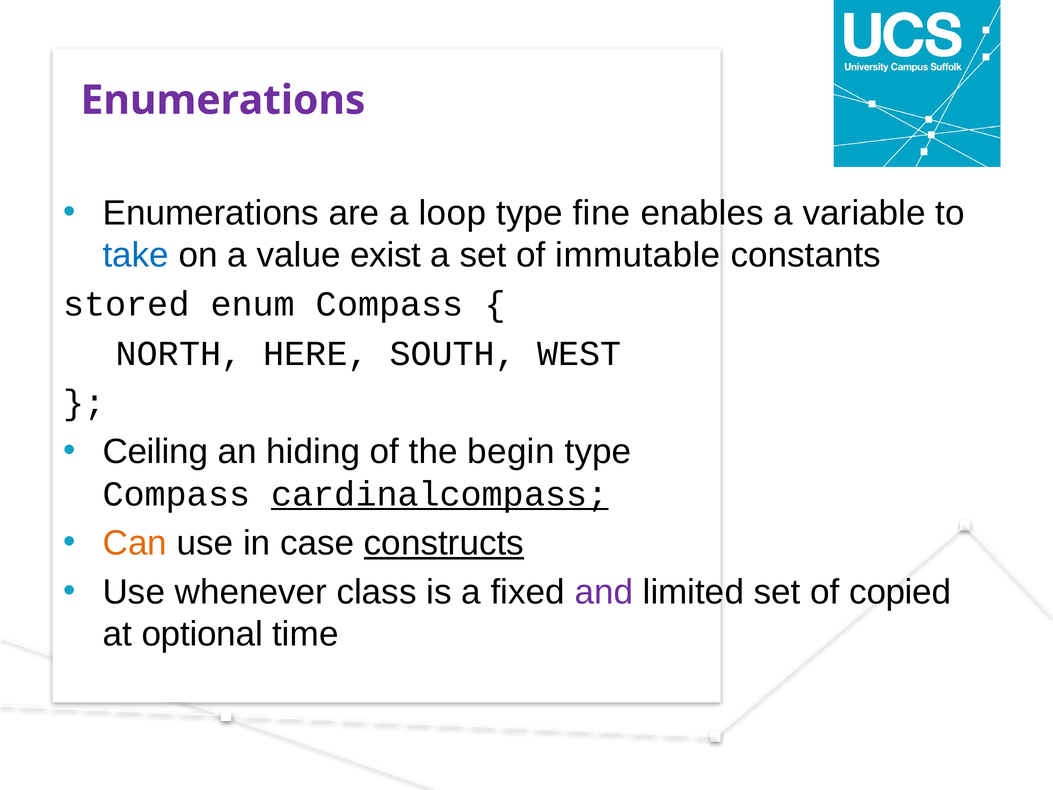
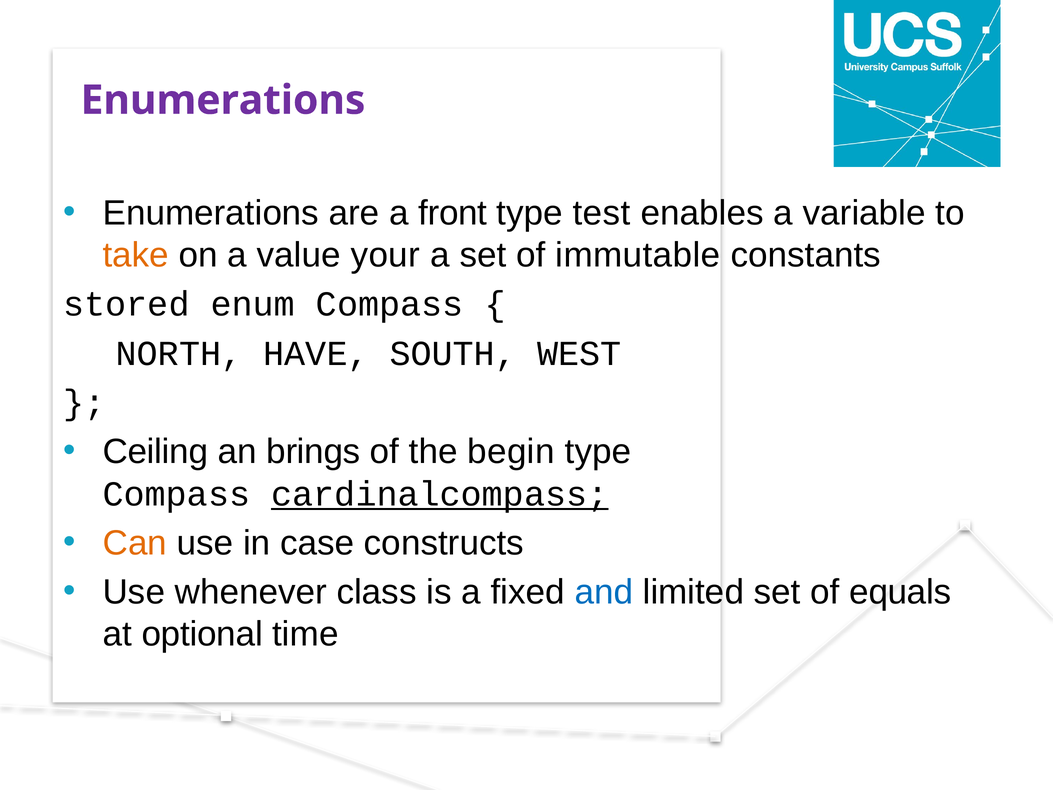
loop: loop -> front (453, 213)
fine: fine -> test (602, 213)
take colour: blue -> orange (136, 255)
exist: exist -> your (385, 255)
HERE: HERE -> HAVE (316, 353)
hiding: hiding -> brings (313, 452)
constructs underline: present -> none (444, 543)
and colour: purple -> blue (604, 592)
copied: copied -> equals (900, 592)
